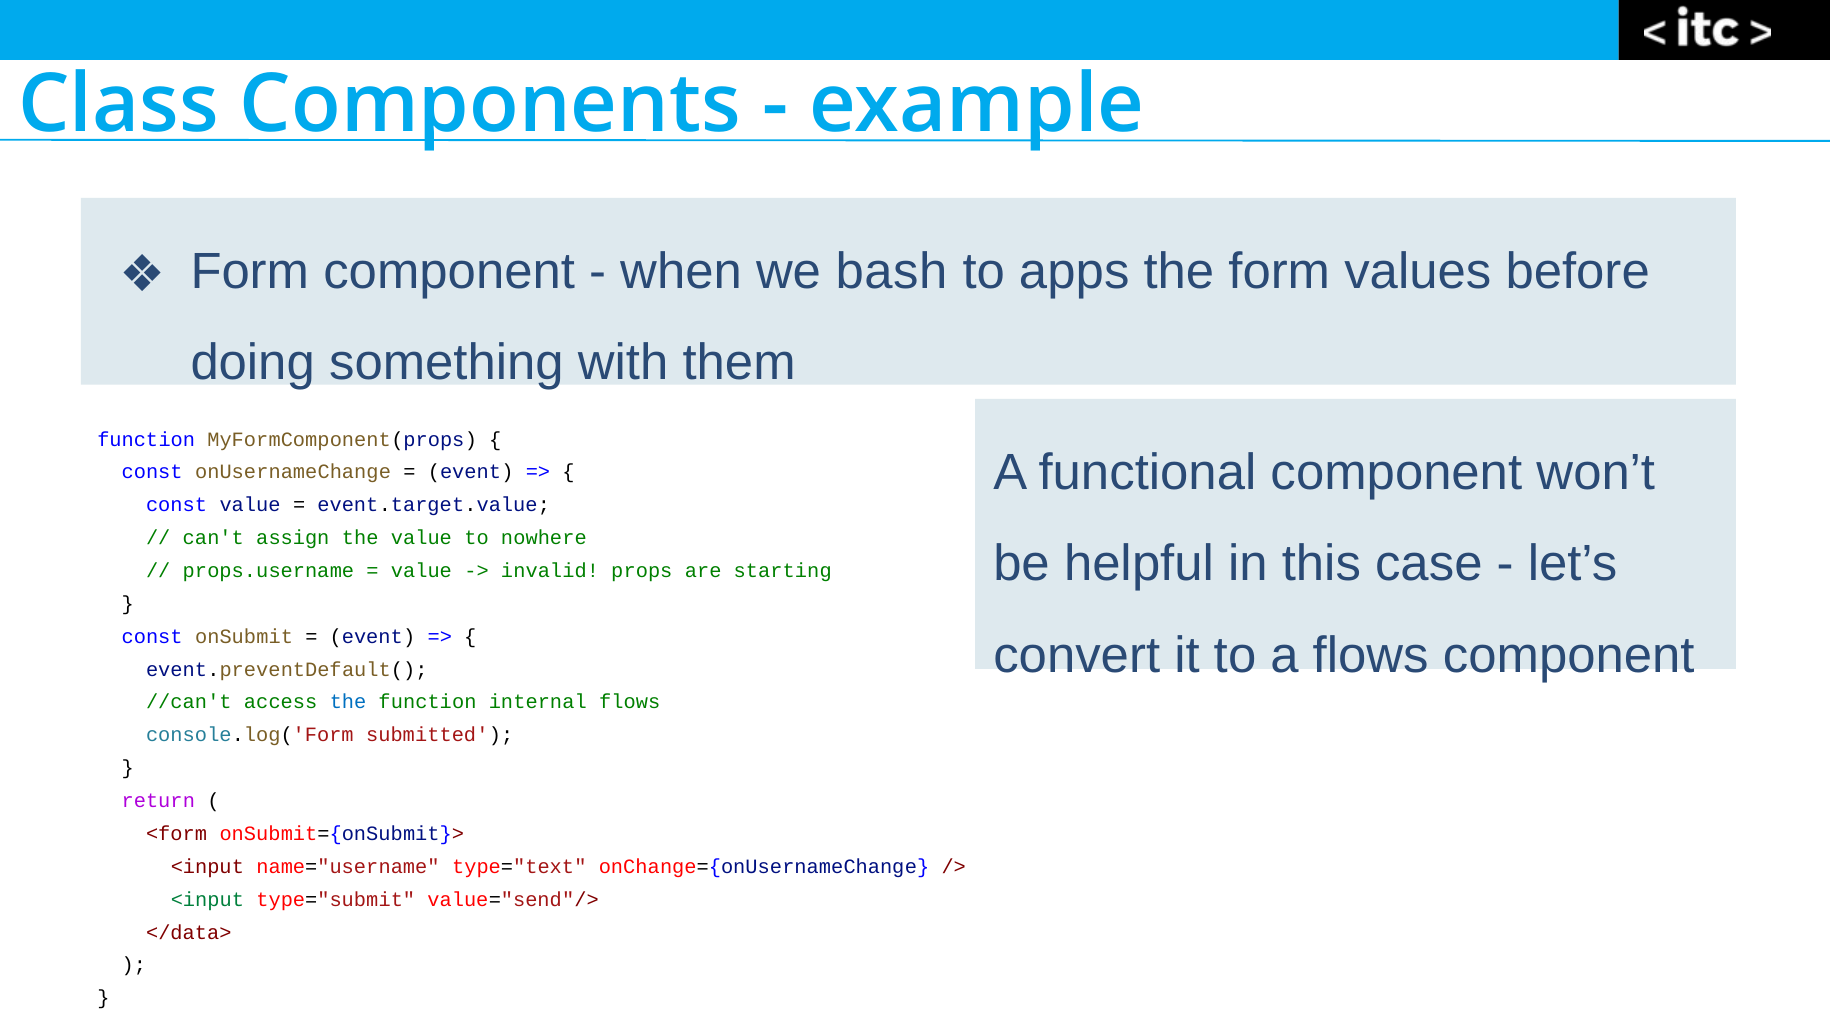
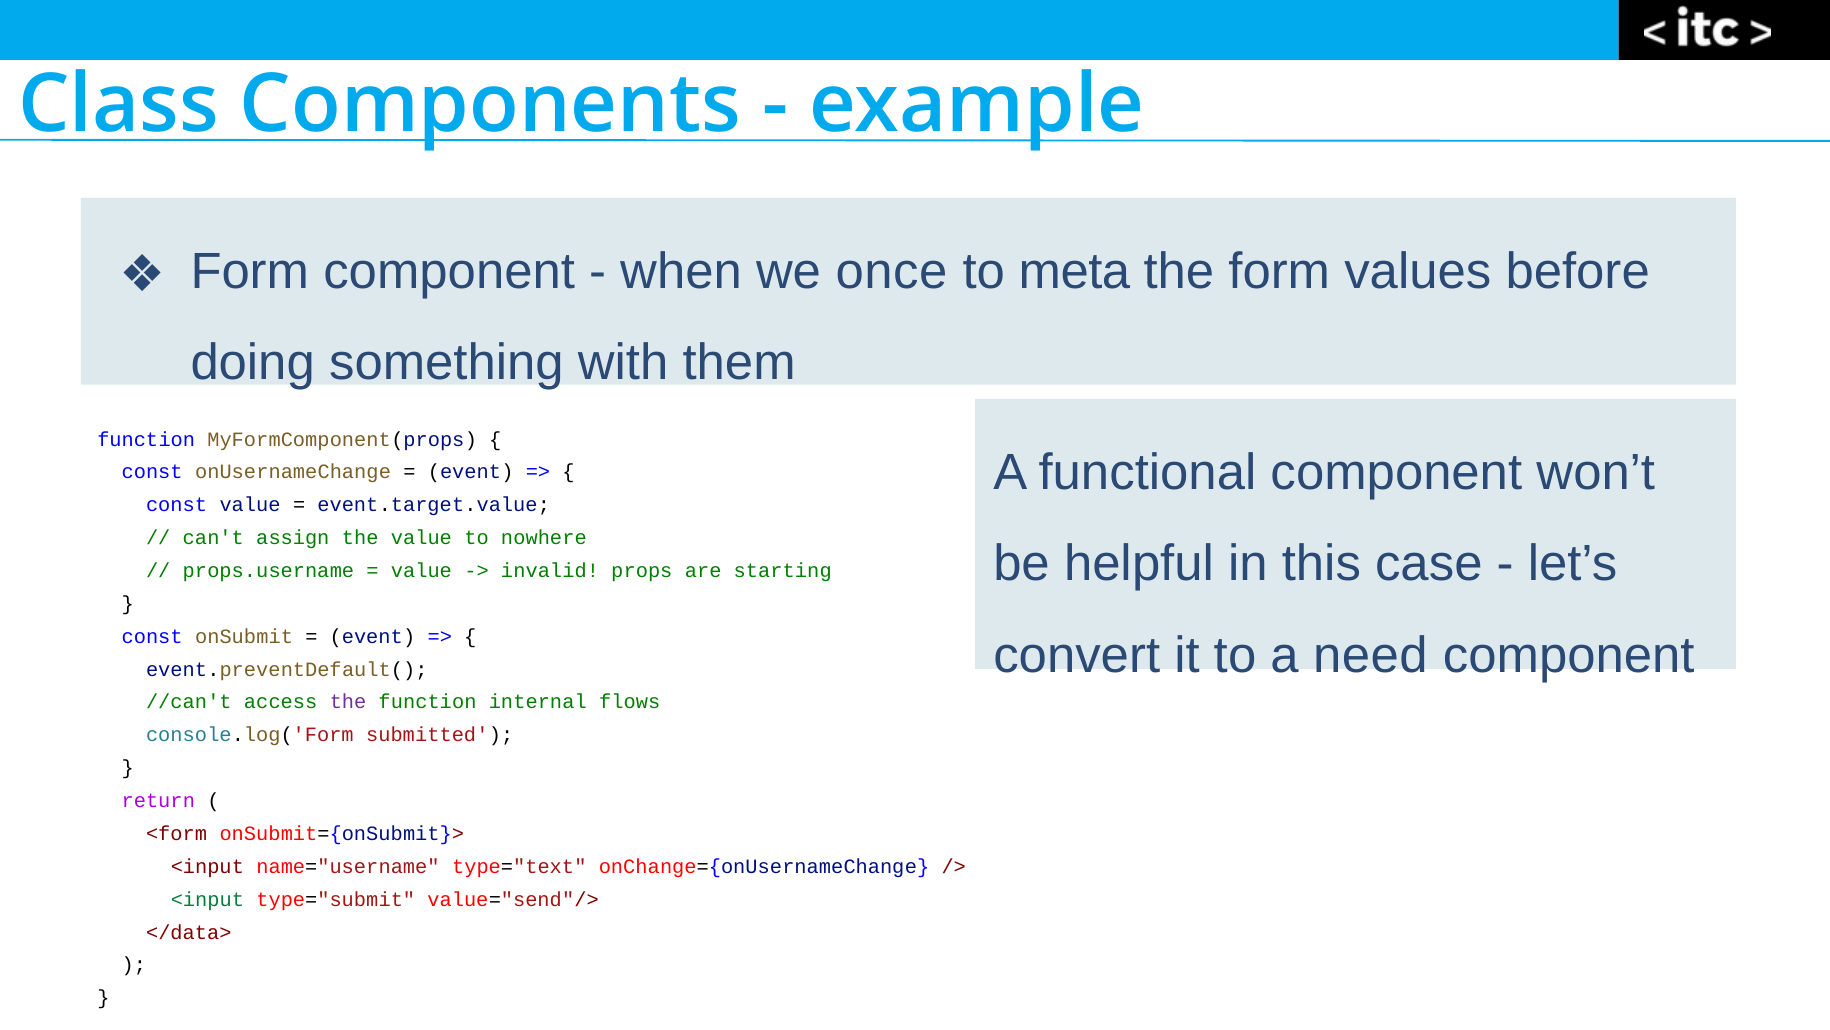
bash: bash -> once (892, 271)
apps: apps -> meta (1074, 271)
a flows: flows -> need (1370, 655)
the colour: blue -> purple (348, 702)
